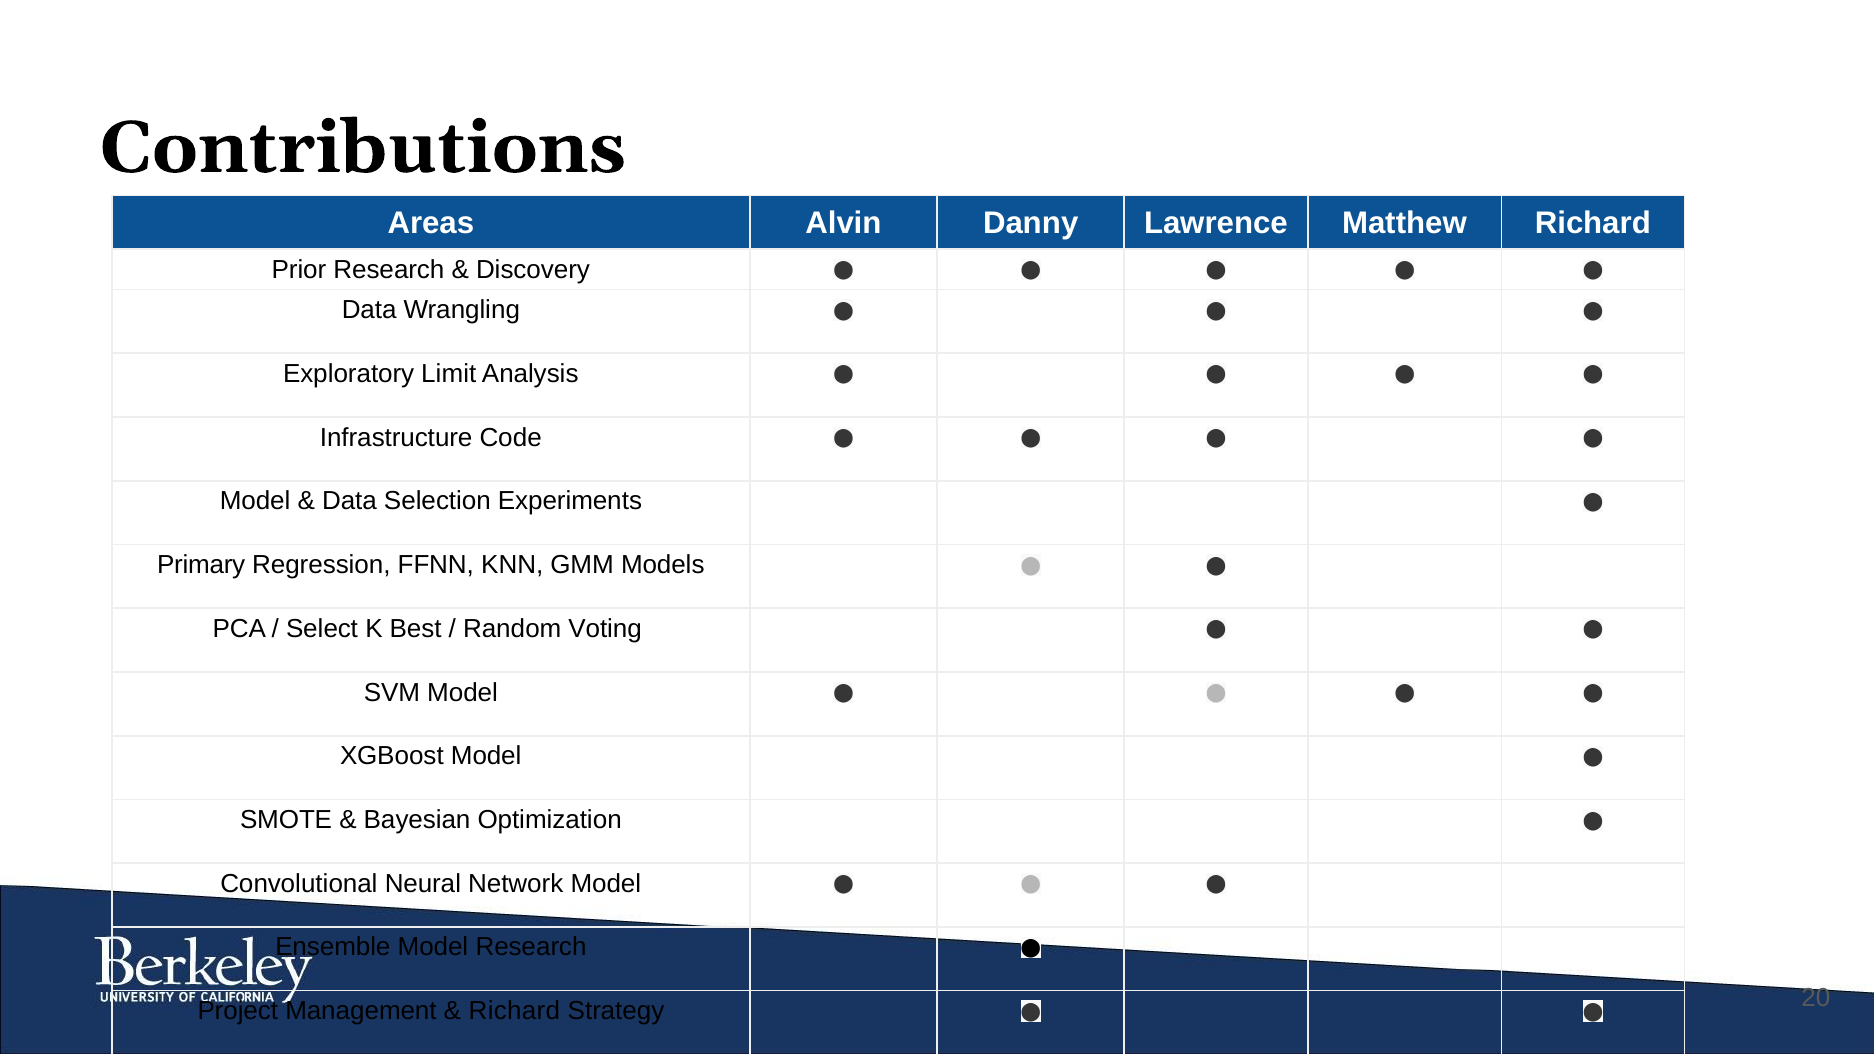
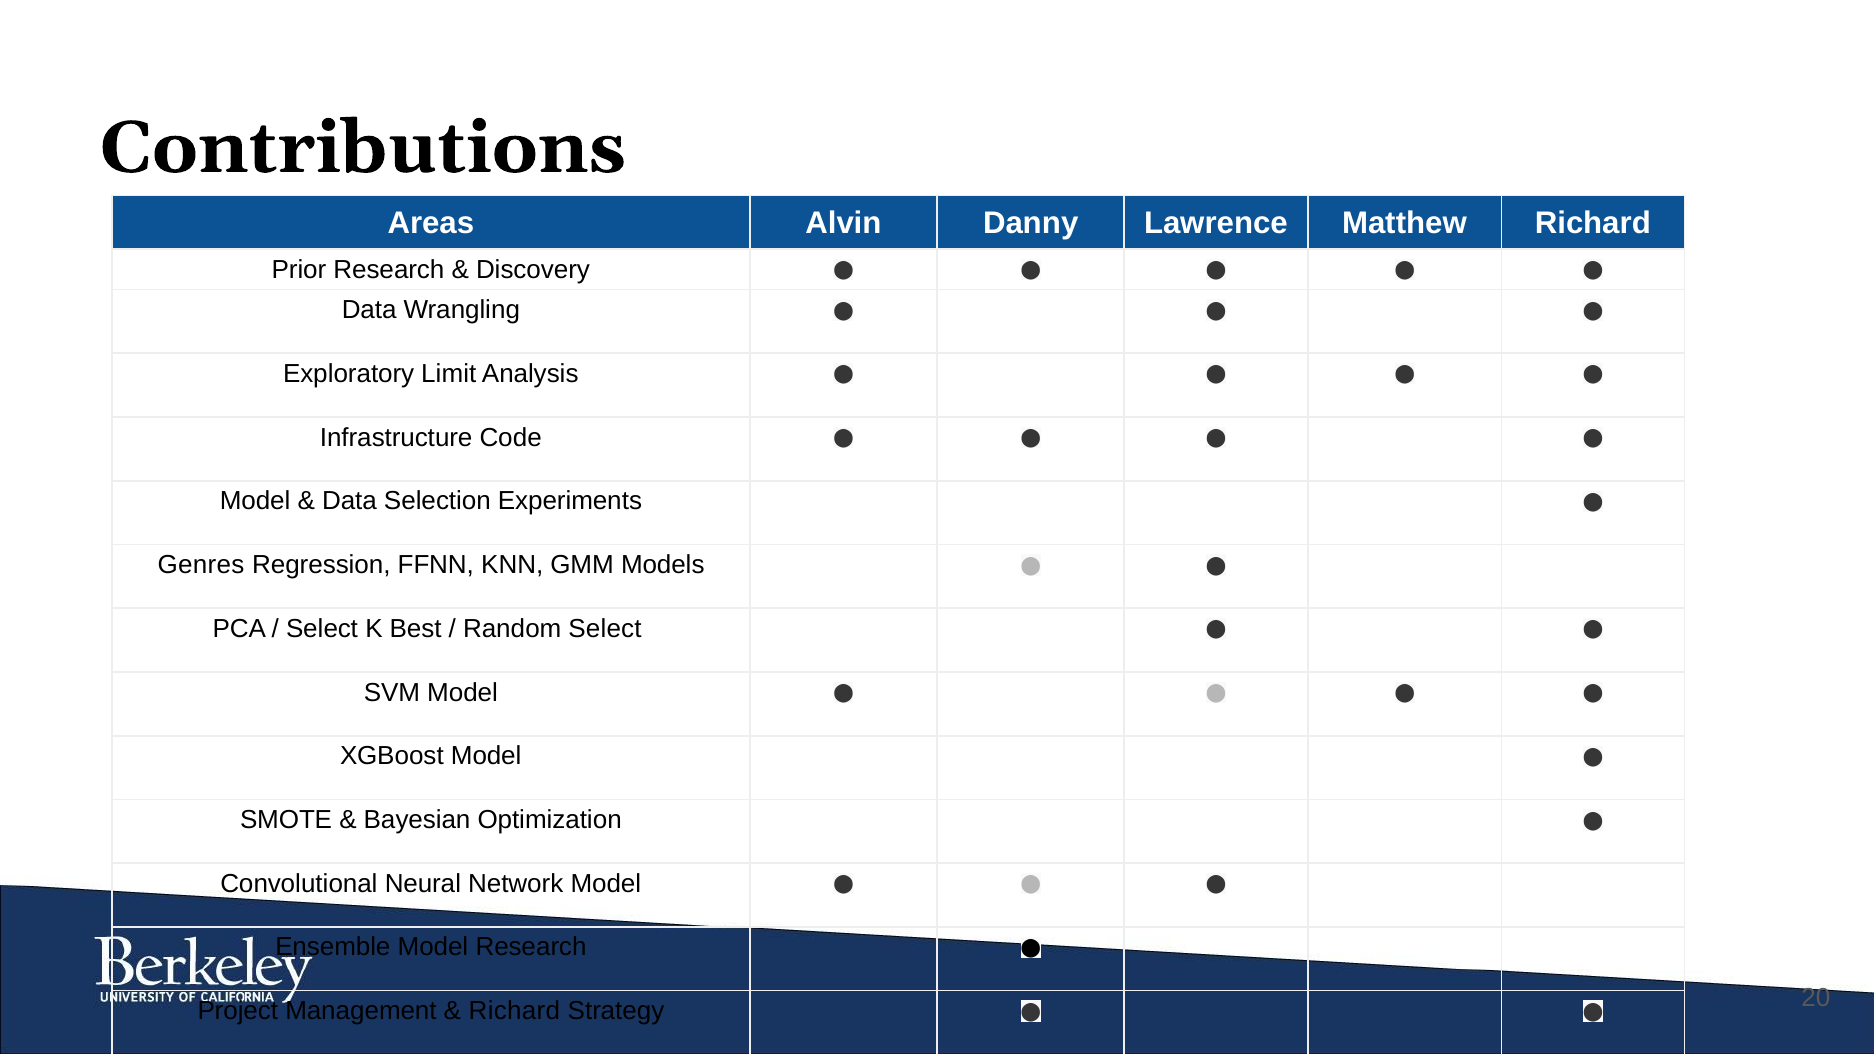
Primary: Primary -> Genres (201, 565)
Random Voting: Voting -> Select (605, 629)
